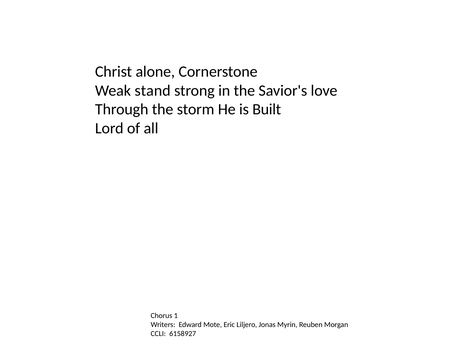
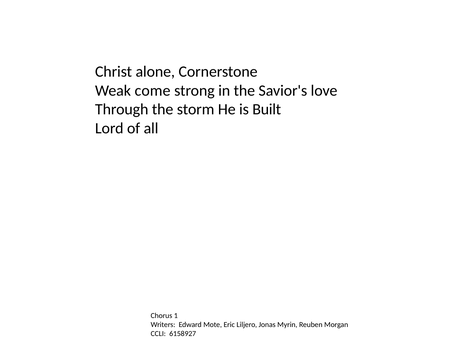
stand: stand -> come (153, 91)
